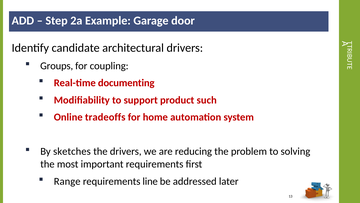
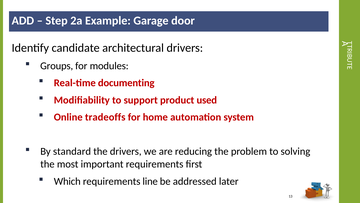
coupling: coupling -> modules (109, 66)
such: such -> used (207, 100)
sketches: sketches -> standard (72, 151)
Range: Range -> Which (67, 181)
